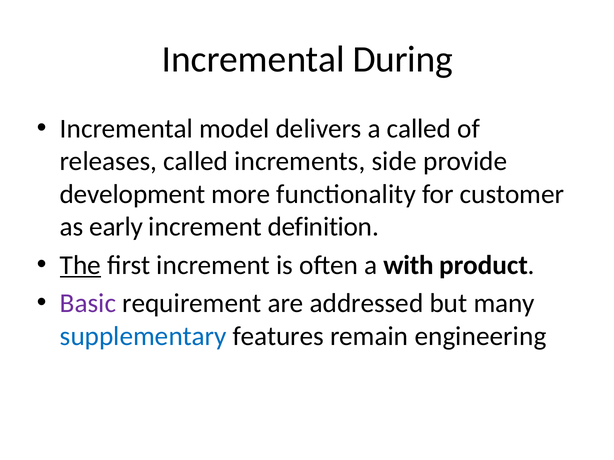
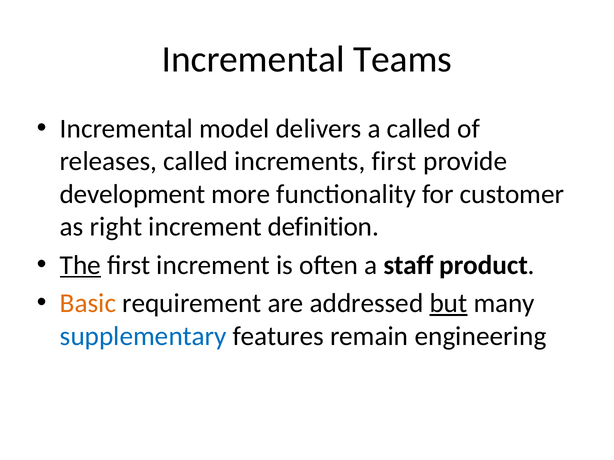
During: During -> Teams (403, 59)
increments side: side -> first (394, 162)
early: early -> right (116, 227)
with: with -> staff (408, 265)
Basic colour: purple -> orange (88, 304)
but underline: none -> present (448, 304)
